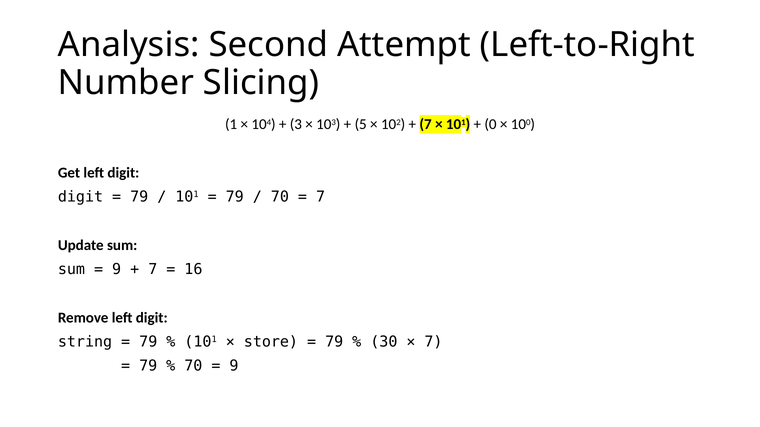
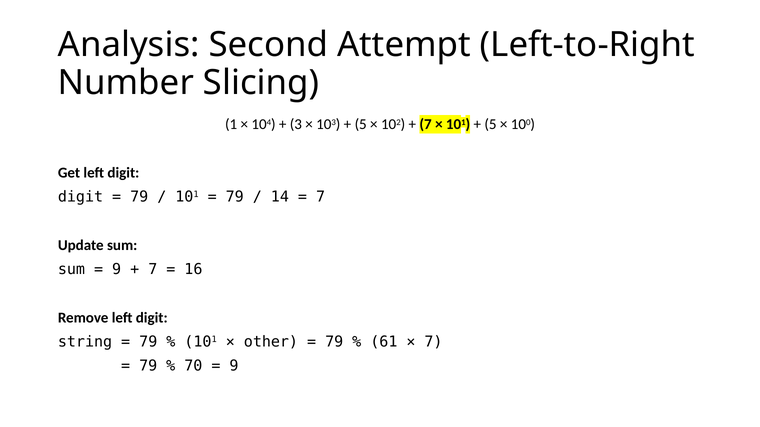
0: 0 -> 5 (490, 125)
70: 70 -> 14 (280, 197)
store: store -> other (271, 342)
30: 30 -> 61 (384, 342)
